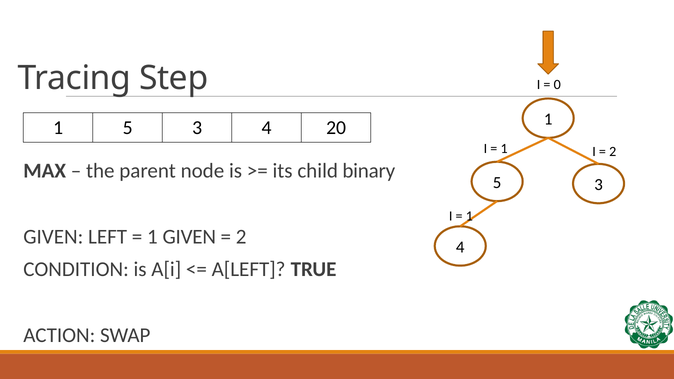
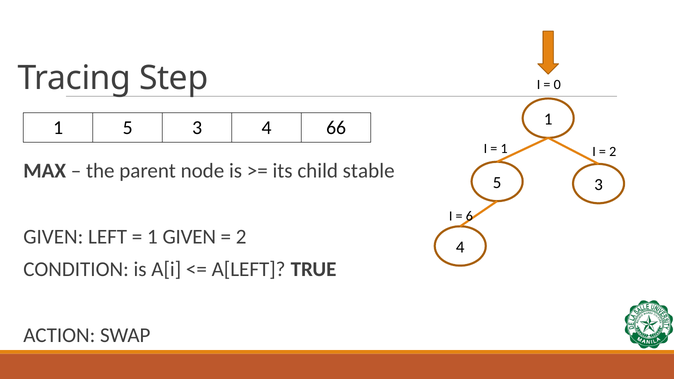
20: 20 -> 66 (336, 128)
binary: binary -> stable (369, 171)
1: 1 -> 6 (469, 216)
